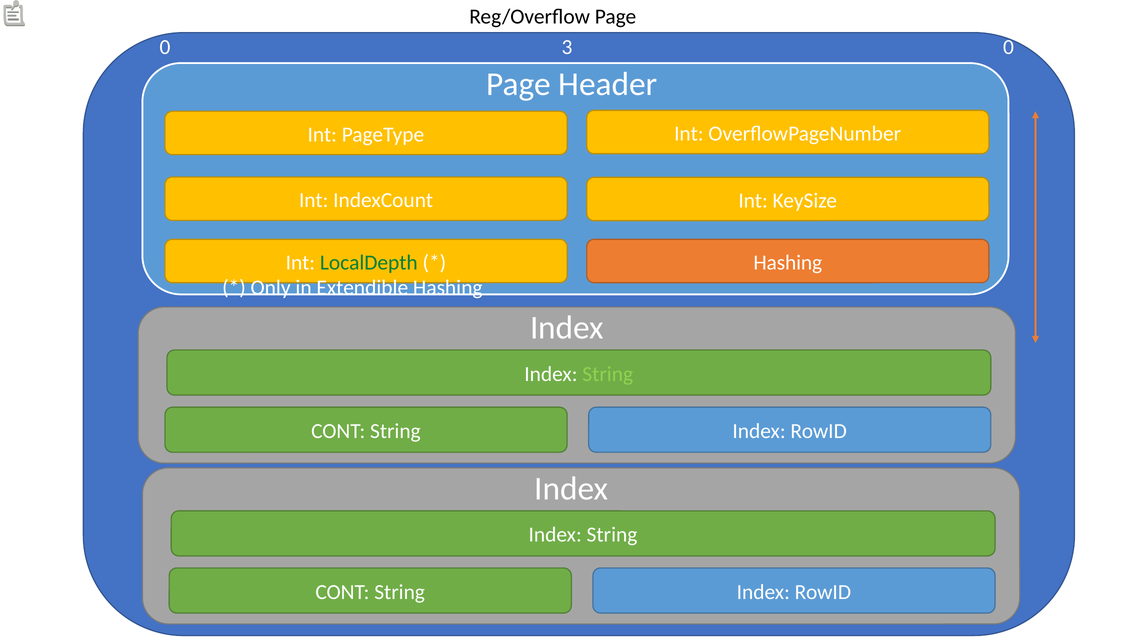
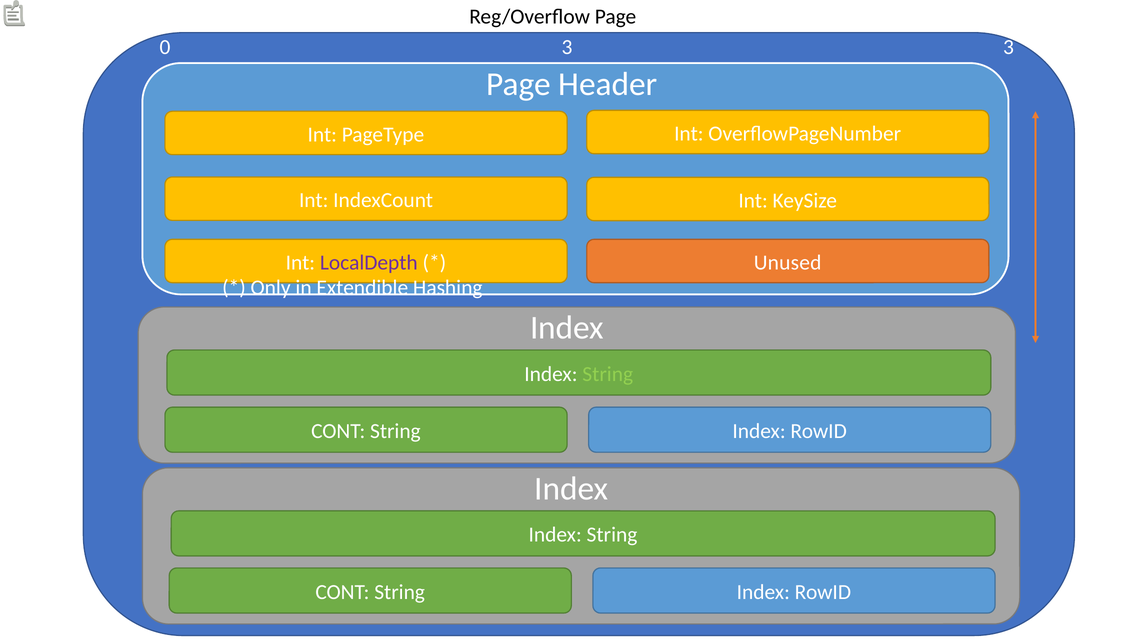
3 0: 0 -> 3 (1008, 47)
LocalDepth colour: green -> purple (369, 263)
Hashing: Hashing -> Unused (788, 263)
